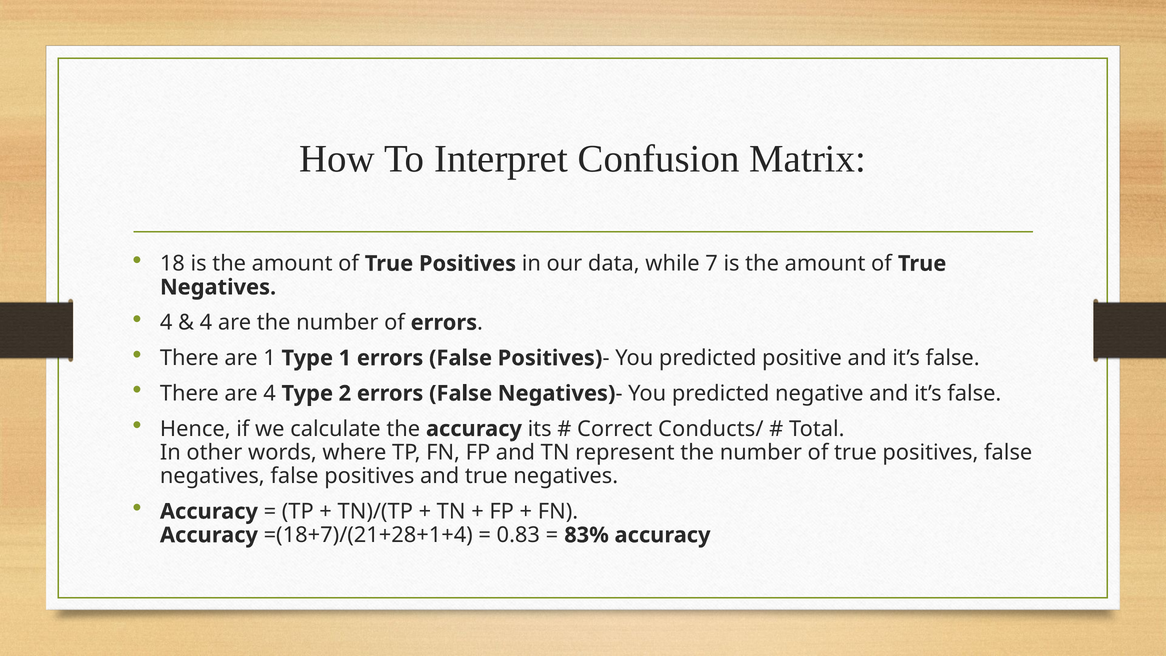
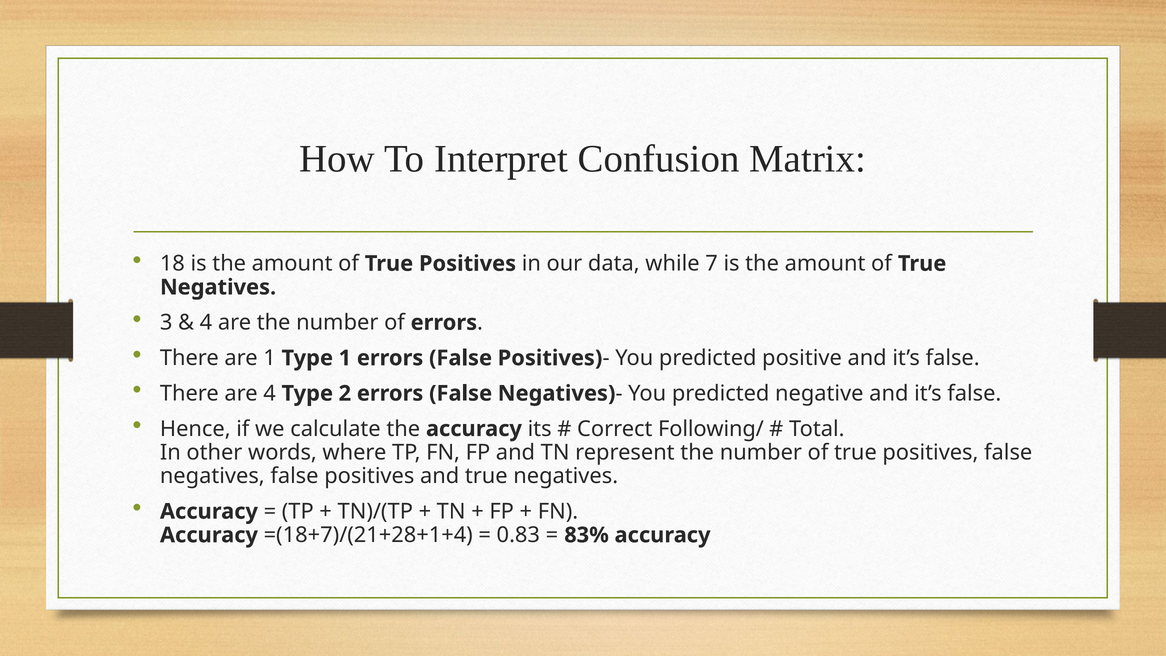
4: 4 -> 3 (166, 323)
Conducts/: Conducts/ -> Following/ (711, 429)
